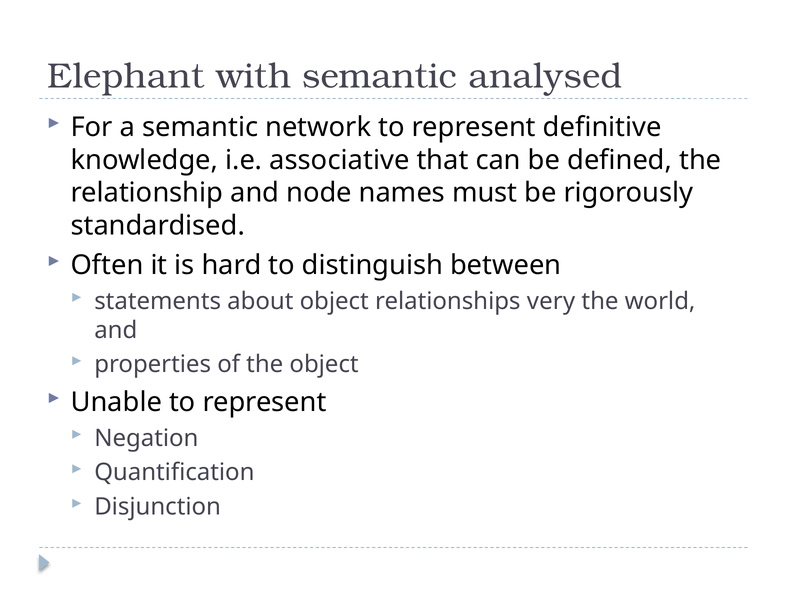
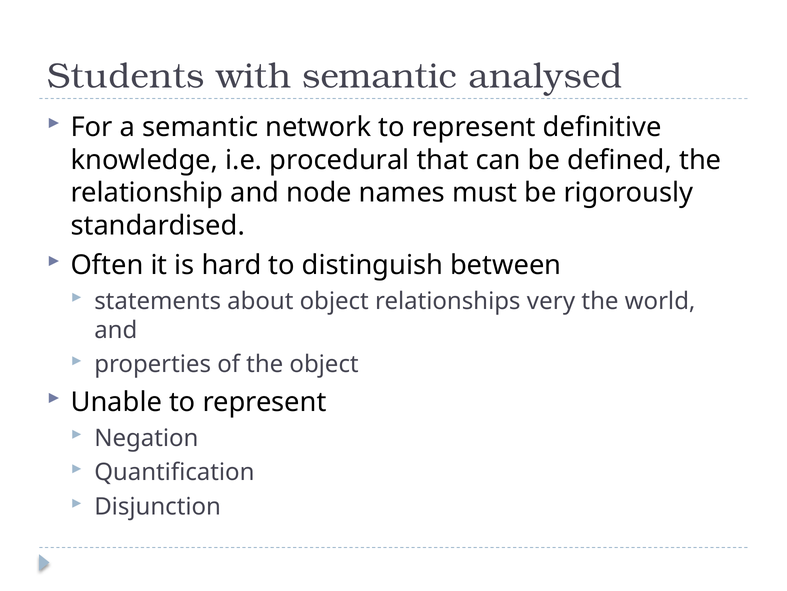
Elephant: Elephant -> Students (126, 76)
associative: associative -> procedural (339, 160)
